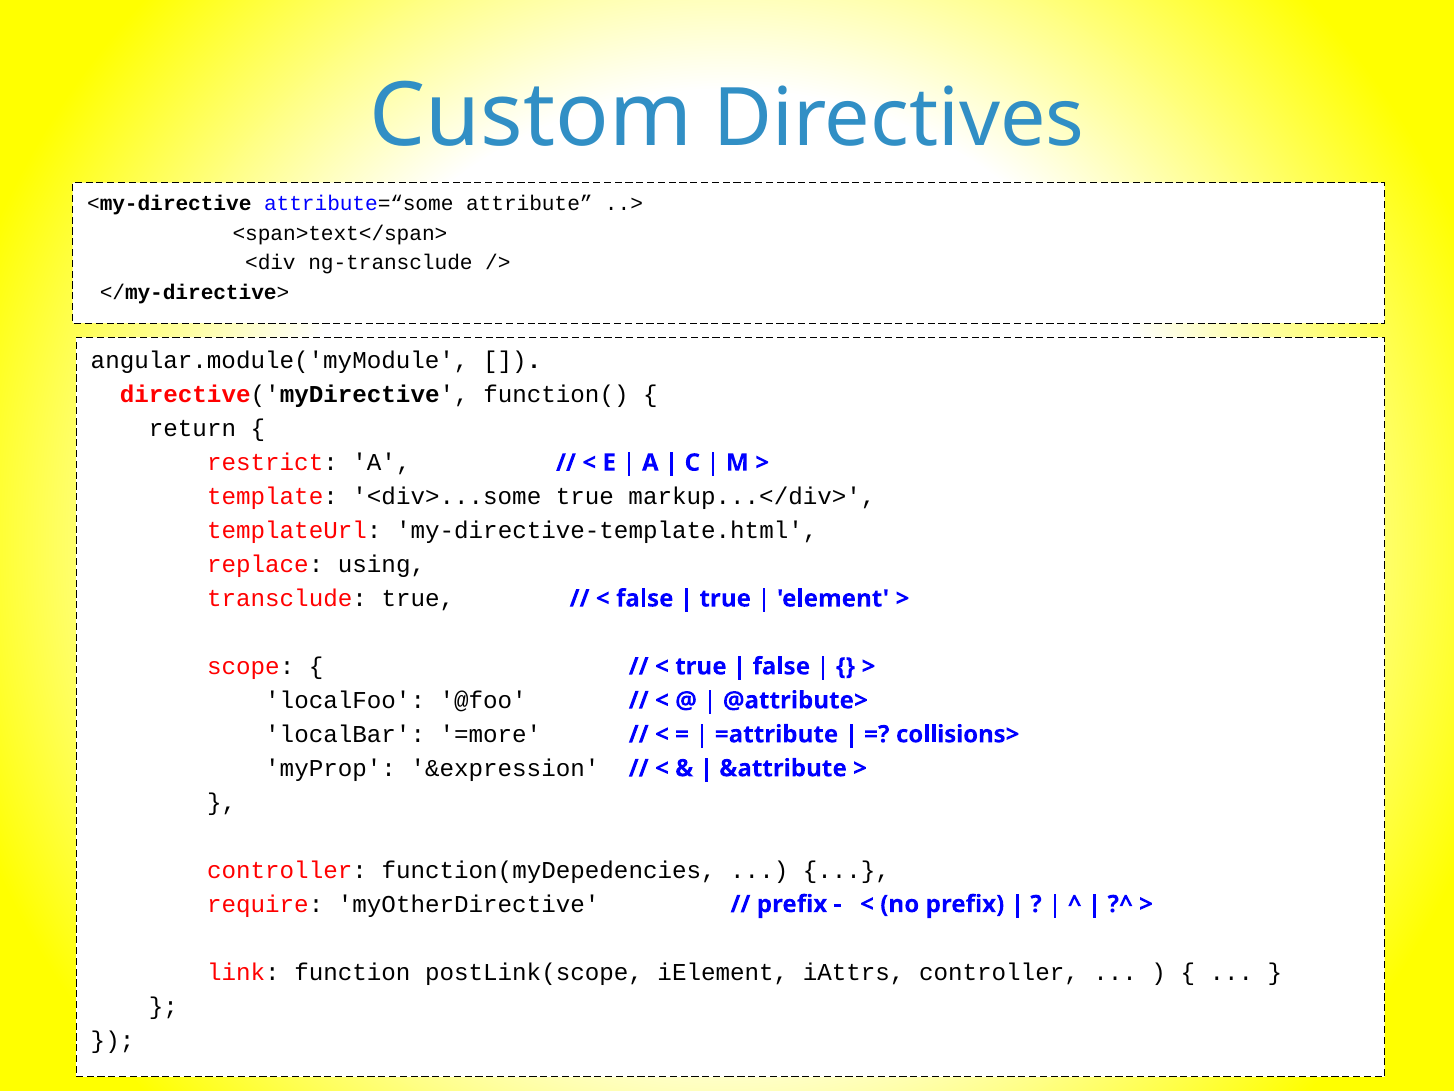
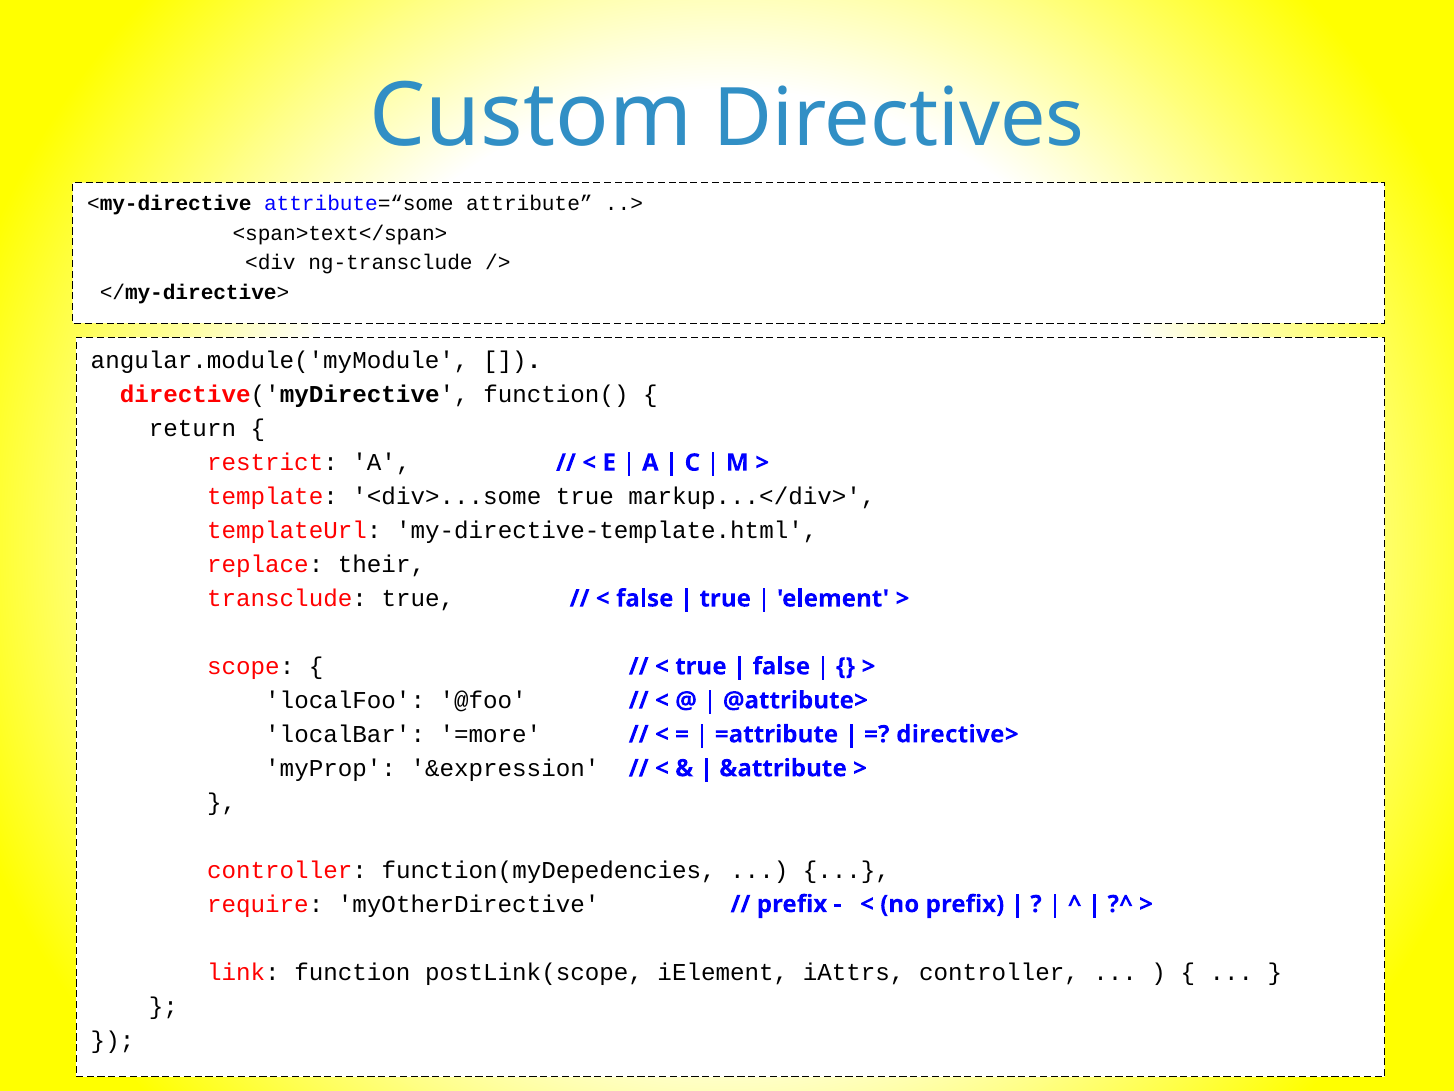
using: using -> their (381, 564)
collisions>: collisions> -> directive> (957, 734)
